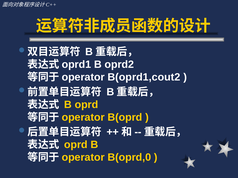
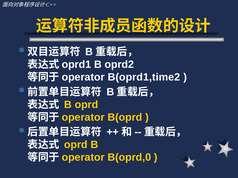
B(oprd1,cout2: B(oprd1,cout2 -> B(oprd1,time2 (144, 77)
